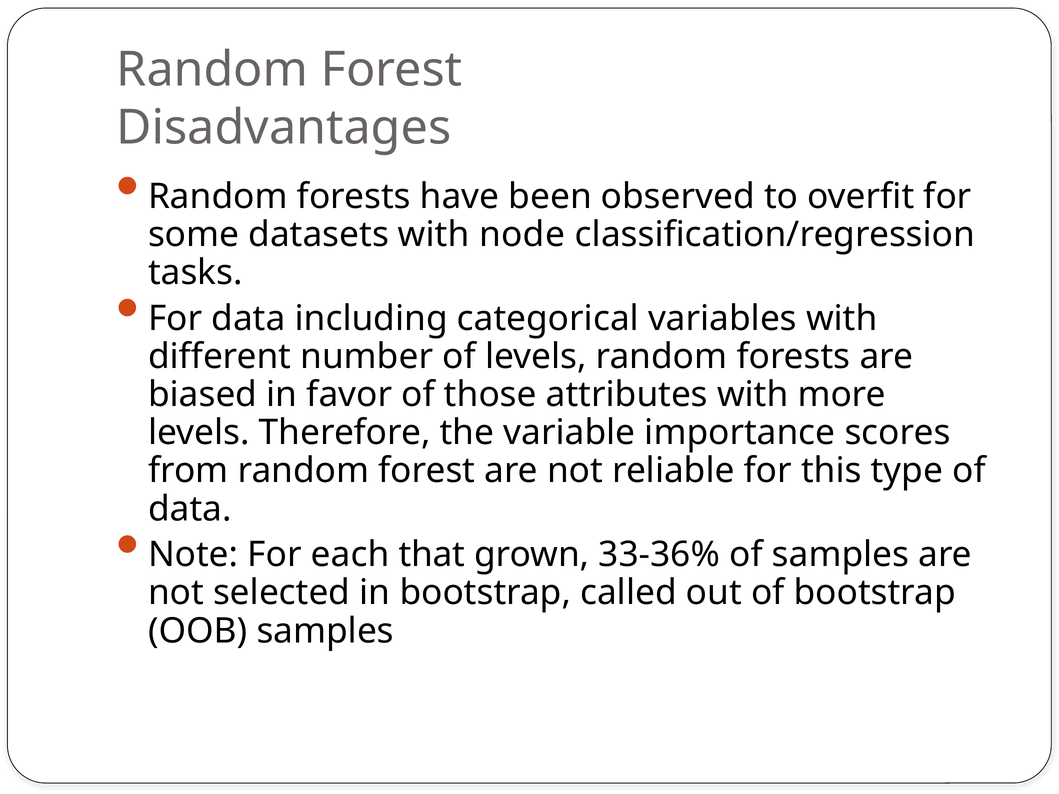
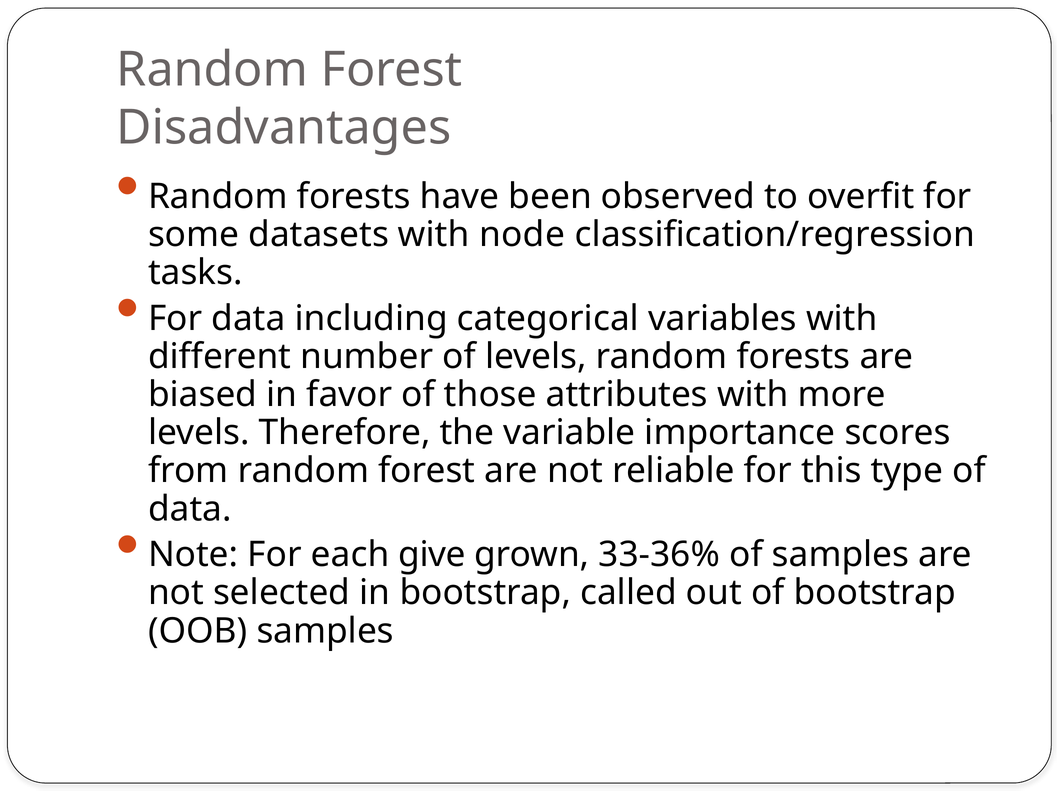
that: that -> give (432, 555)
